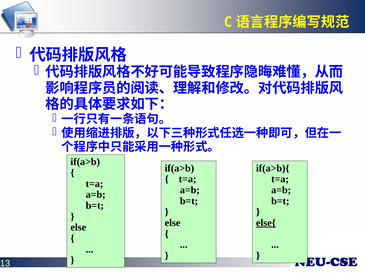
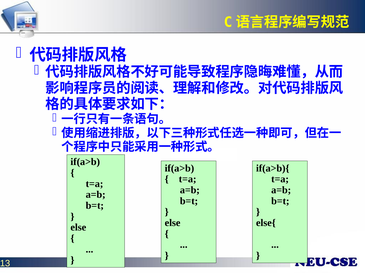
else{ underline: present -> none (266, 223)
